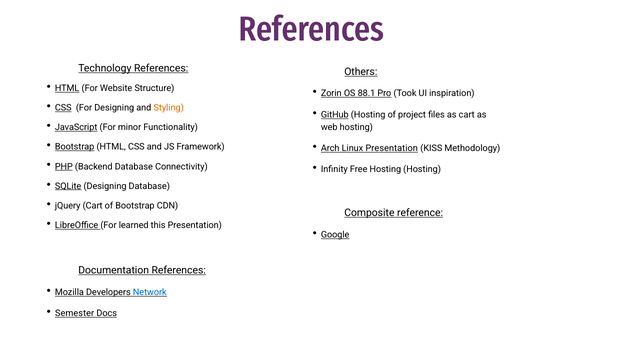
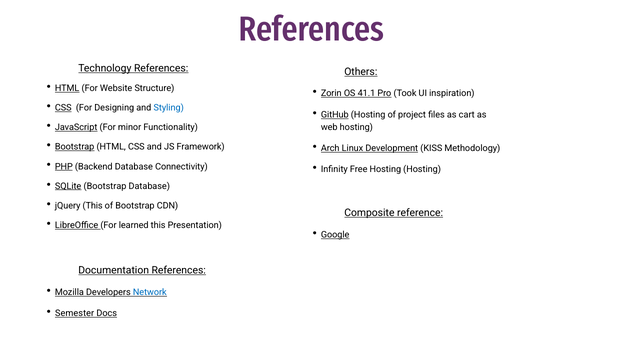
88.1: 88.1 -> 41.1 (366, 94)
Styling colour: orange -> blue (169, 108)
Linux Presentation: Presentation -> Development (392, 148)
SQLite Designing: Designing -> Bootstrap (105, 186)
jQuery Cart: Cart -> This (93, 206)
